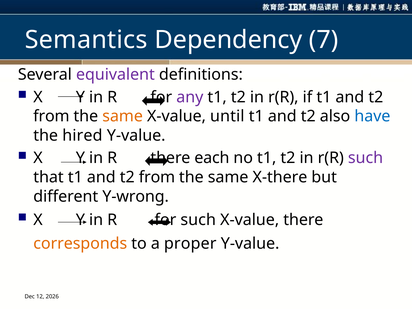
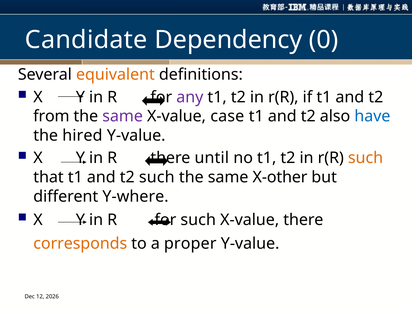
Semantics: Semantics -> Candidate (86, 40)
7: 7 -> 0 (324, 40)
equivalent colour: purple -> orange (115, 75)
same colour: orange -> purple (123, 116)
until: until -> case (227, 116)
each: each -> until (212, 158)
such colour: purple -> orange (366, 158)
from: from -> such (157, 177)
X-there: X-there -> X-other (280, 177)
Y-wrong: Y-wrong -> Y-where (136, 196)
